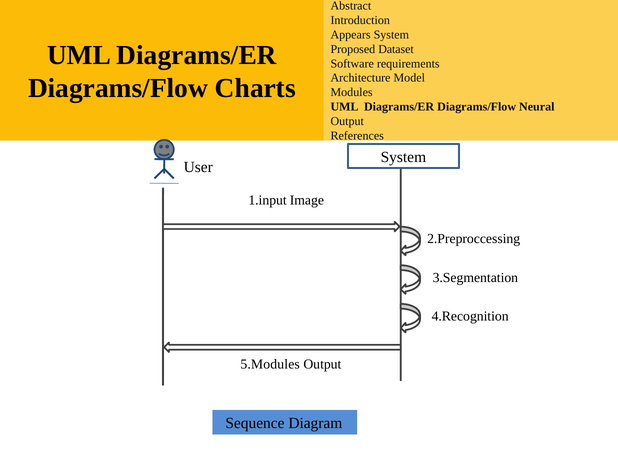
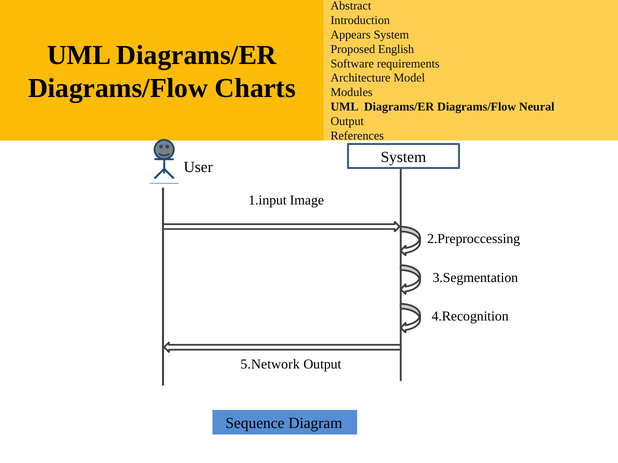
Dataset: Dataset -> English (396, 49)
5.Modules: 5.Modules -> 5.Network (270, 365)
